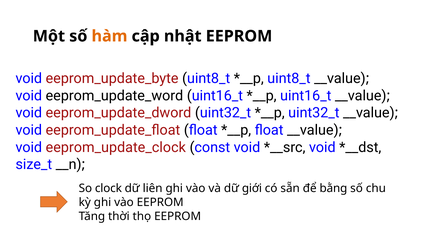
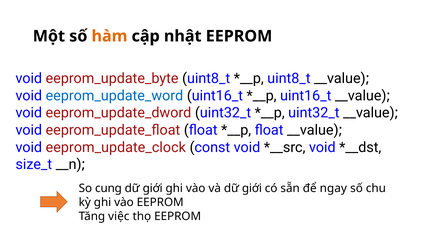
eeprom_update_word colour: black -> blue (114, 96)
clock: clock -> cung (108, 188)
liên: liên -> giới (153, 188)
bằng: bằng -> ngay (333, 188)
thời: thời -> việc (119, 216)
